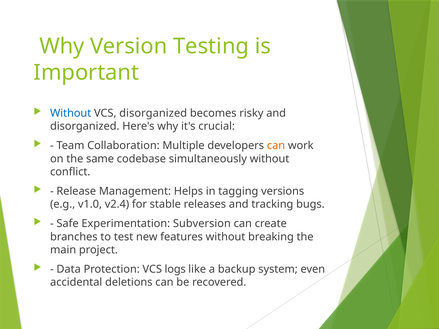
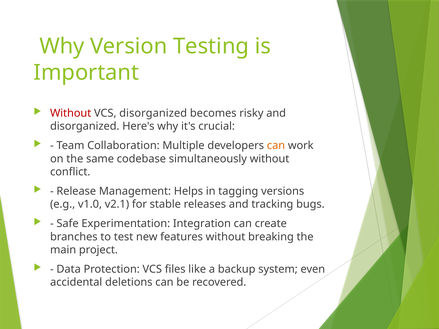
Without colour: blue -> red (71, 113)
v2.4: v2.4 -> v2.1 (117, 205)
Subversion: Subversion -> Integration (202, 224)
logs: logs -> files (175, 269)
